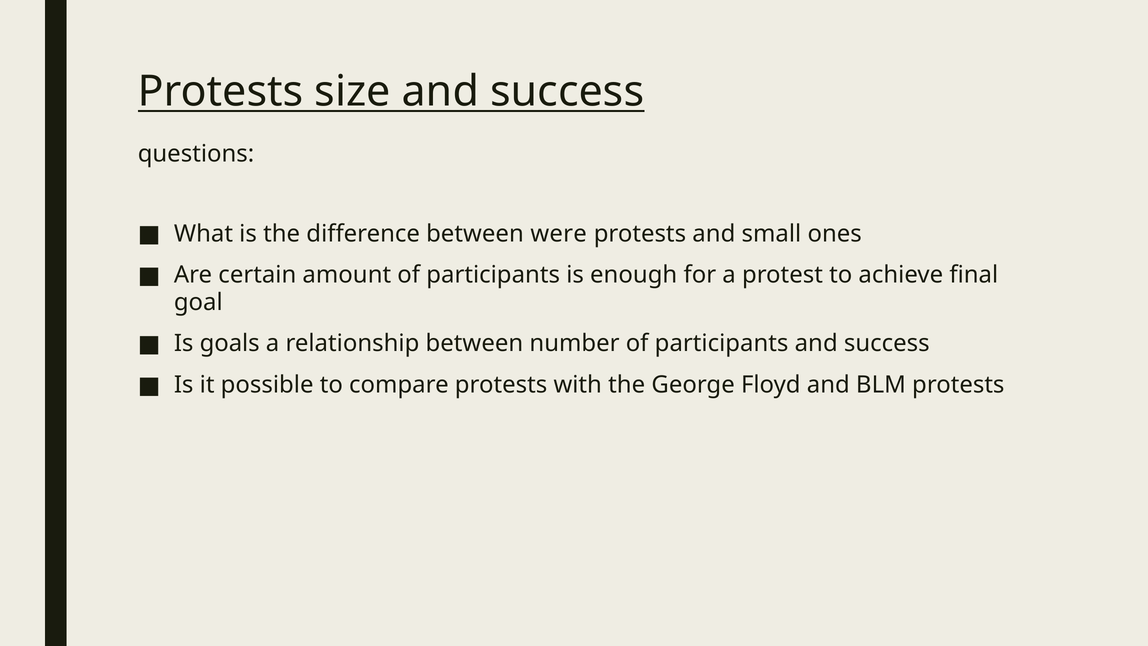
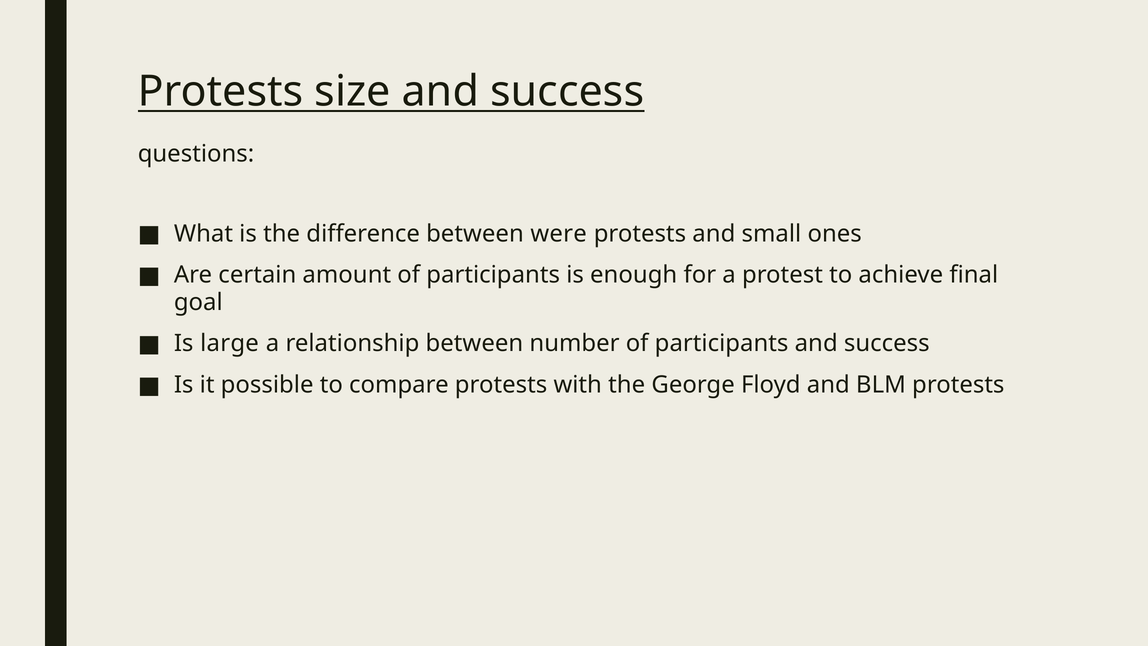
goals: goals -> large (230, 343)
